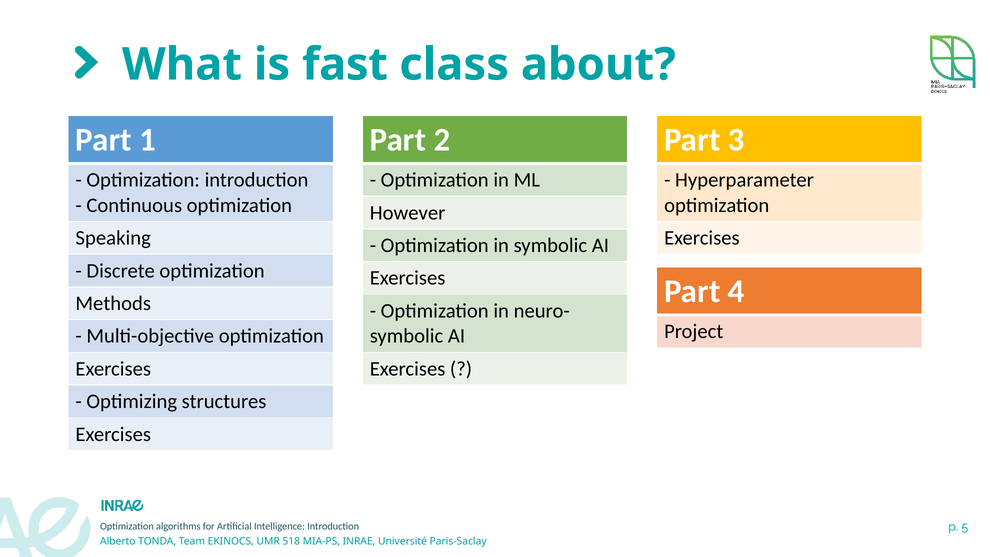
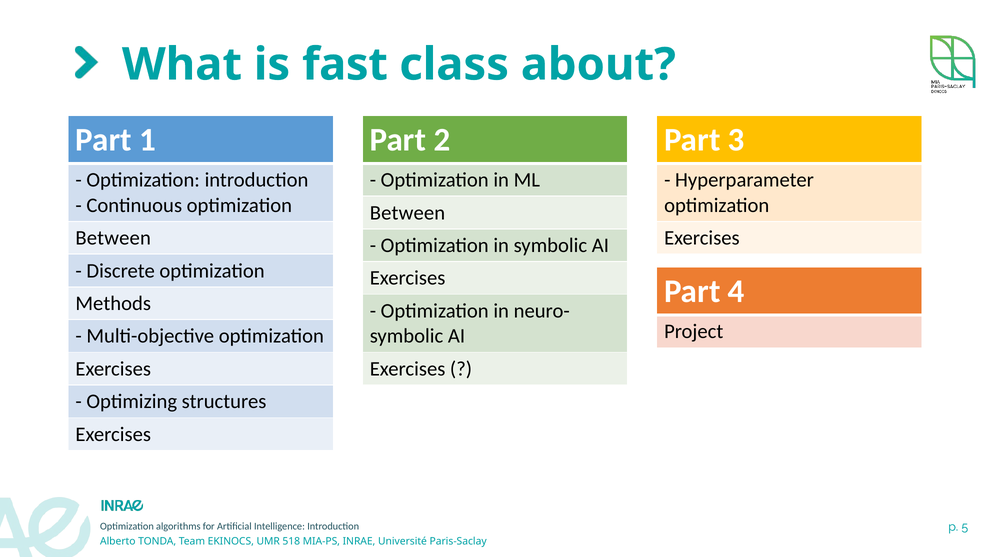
However: However -> Between (407, 213)
Speaking: Speaking -> Between (113, 238)
